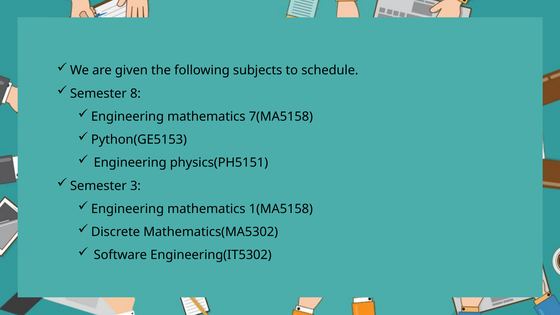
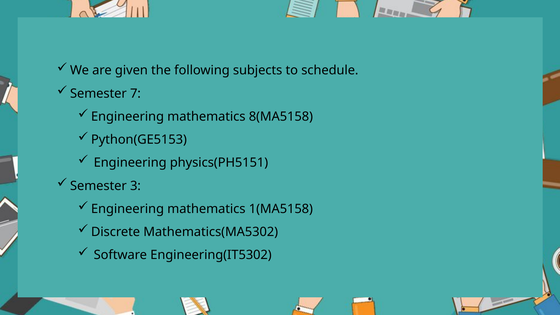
8: 8 -> 7 (135, 93)
7(MA5158: 7(MA5158 -> 8(MA5158 (281, 117)
